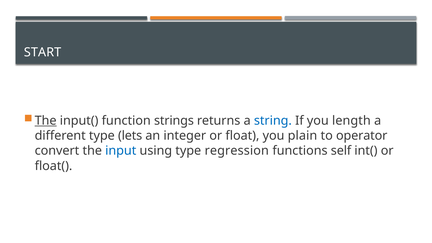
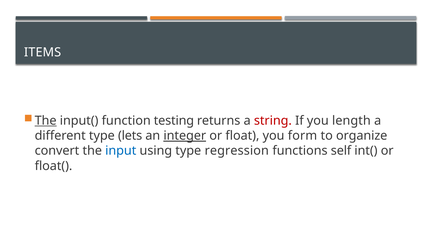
START: START -> ITEMS (43, 52)
strings: strings -> testing (174, 121)
string colour: blue -> red (273, 121)
integer underline: none -> present (185, 136)
plain: plain -> form (302, 136)
operator: operator -> organize (362, 136)
